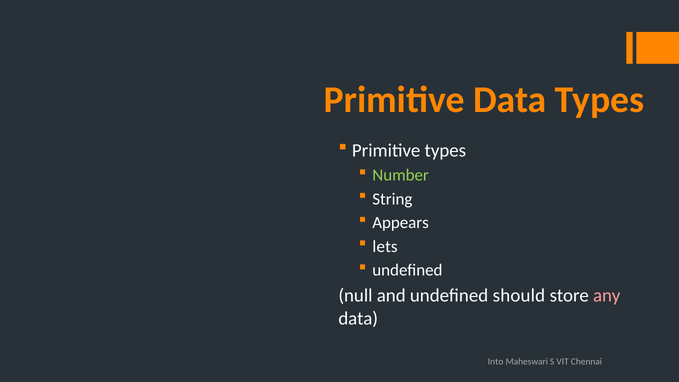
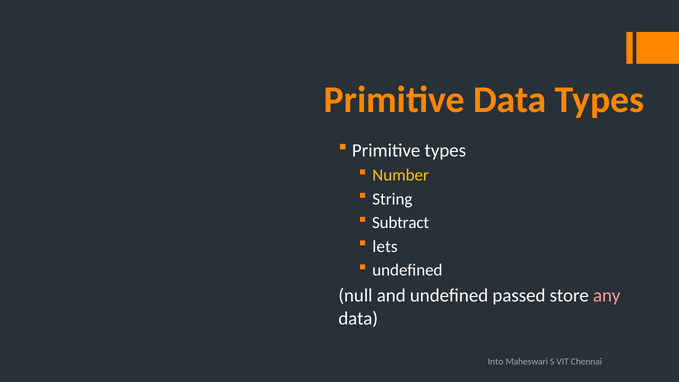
Number colour: light green -> yellow (401, 175)
Appears: Appears -> Subtract (401, 223)
should: should -> passed (519, 296)
